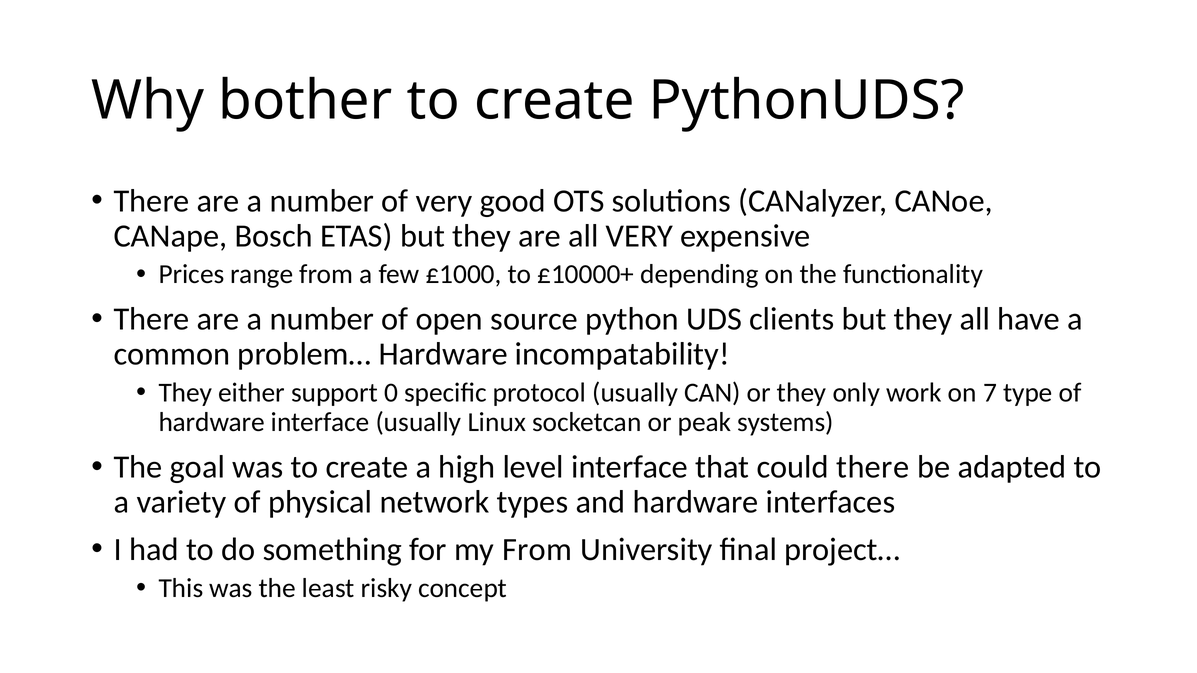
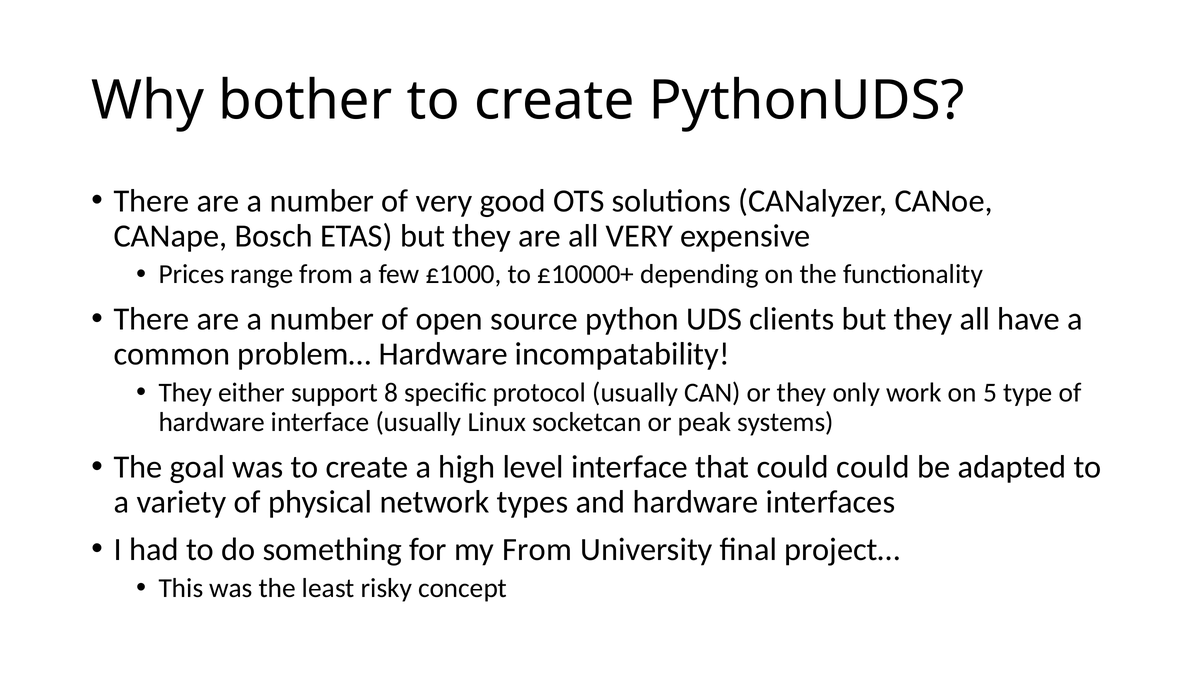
0: 0 -> 8 (391, 393)
7: 7 -> 5 (990, 393)
could there: there -> could (873, 467)
